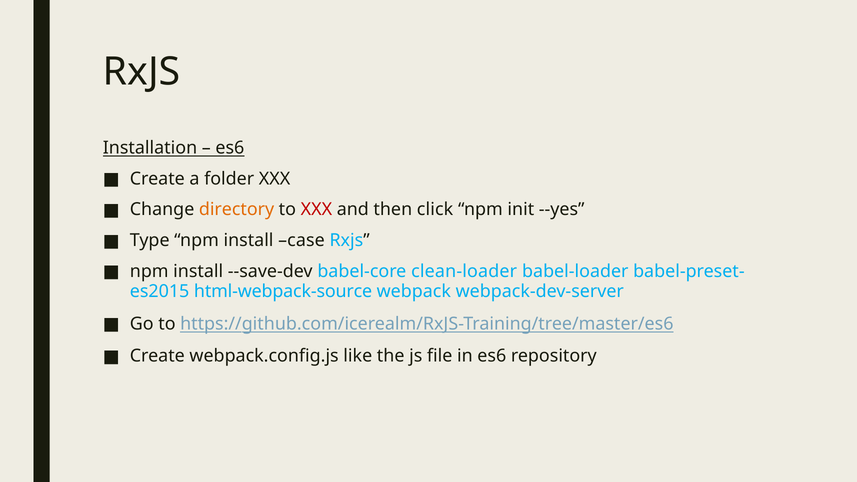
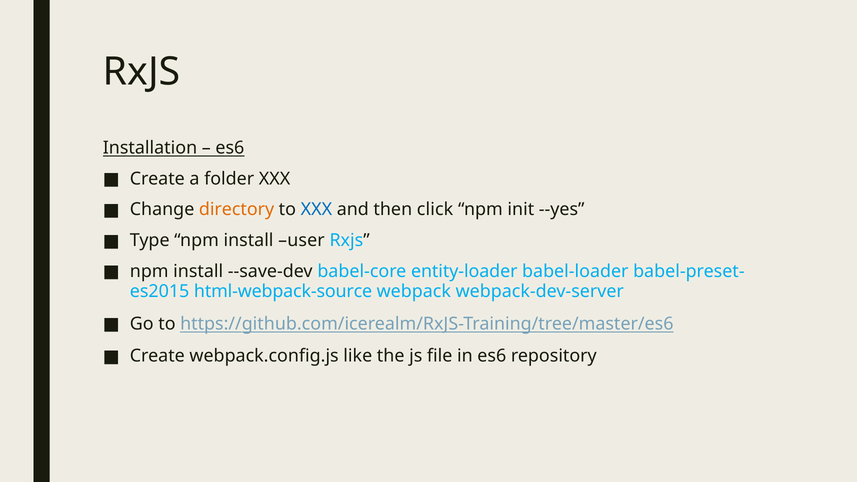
XXX colour: red -> blue (316, 210)
case: case -> user (301, 240)
clean-loader: clean-loader -> entity-loader (464, 271)
